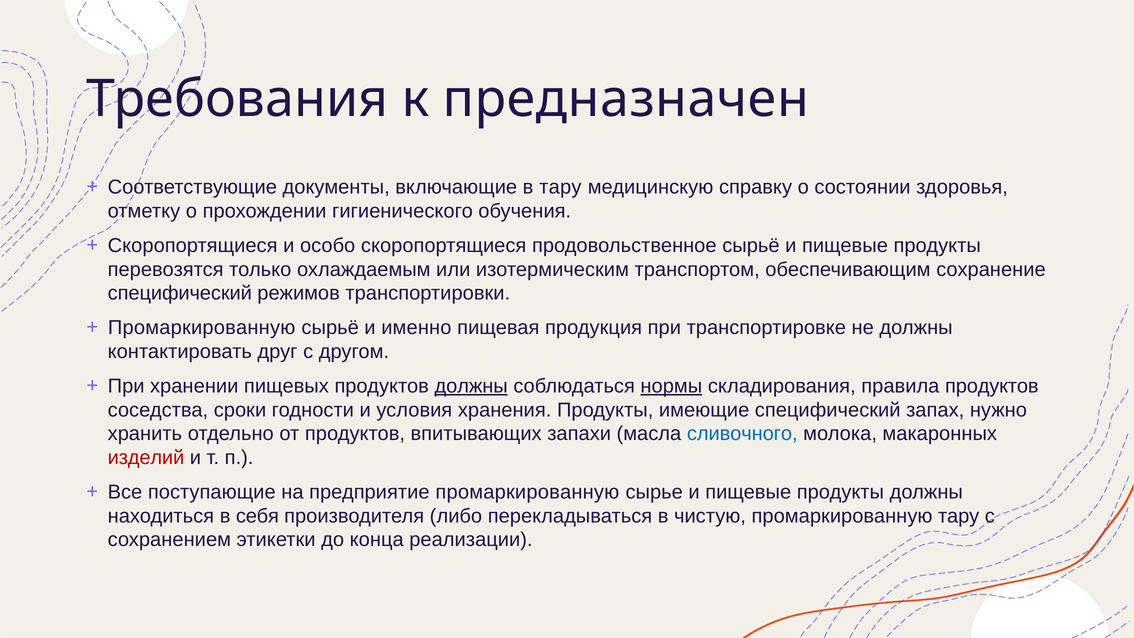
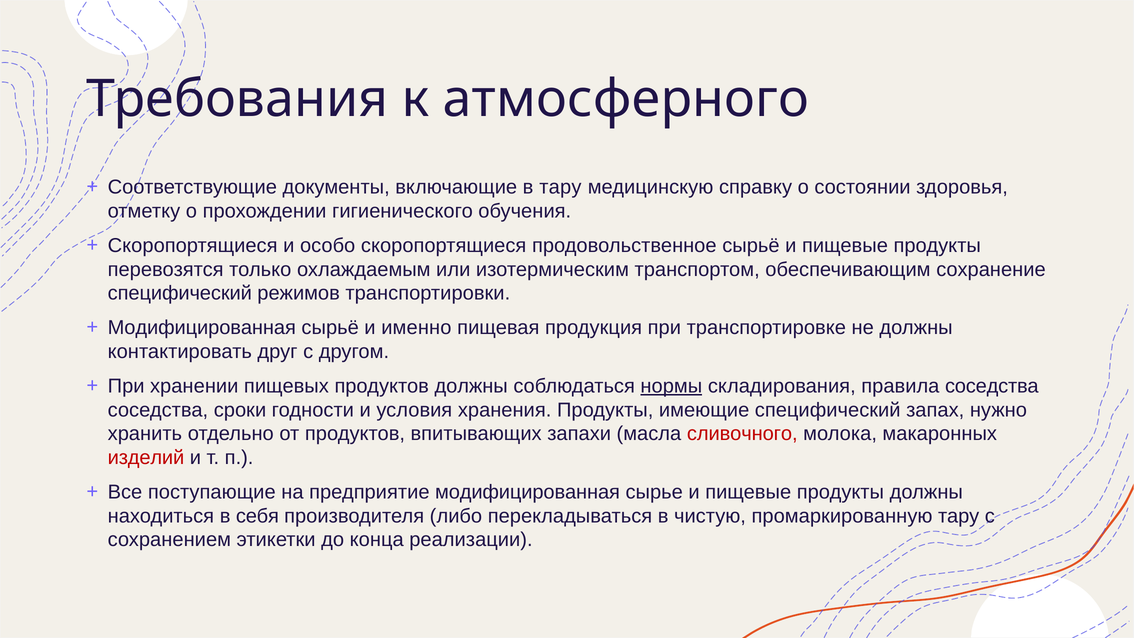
предназначен: предназначен -> атмосферного (626, 99)
Промаркированную: Промаркированную -> Модифицированная (202, 328)
должны underline: present -> none (471, 386)
правила продуктов: продуктов -> соседства (992, 386)
сливочного colour: blue -> red (742, 434)
предприятие промаркированную: промаркированную -> модифицированная (528, 492)
